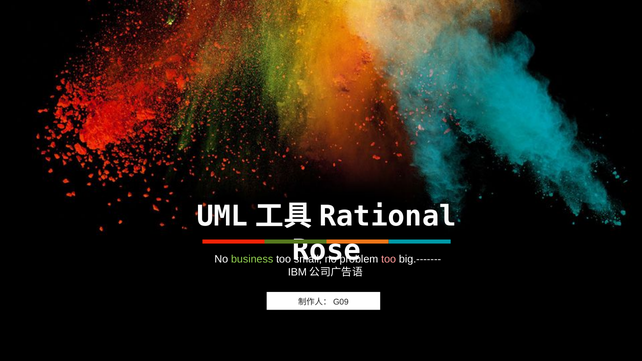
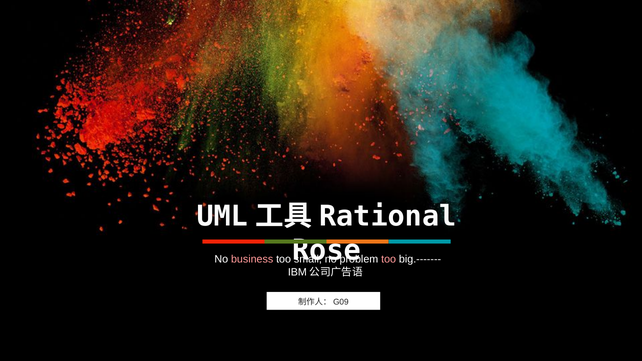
business colour: light green -> pink (252, 259)
